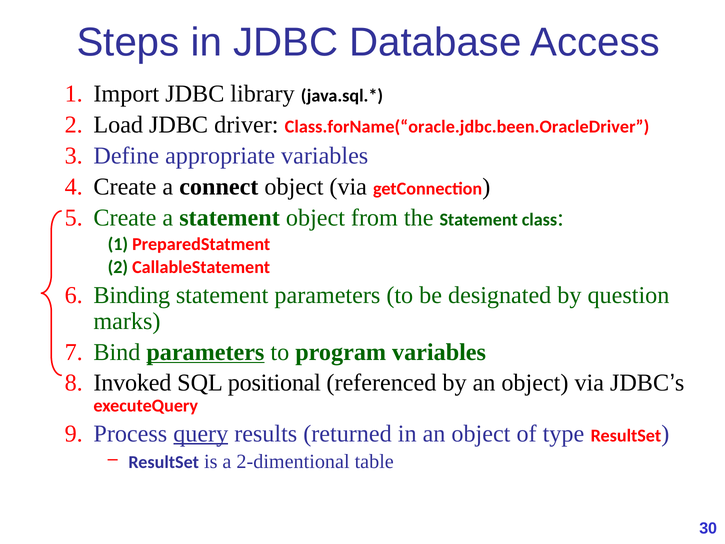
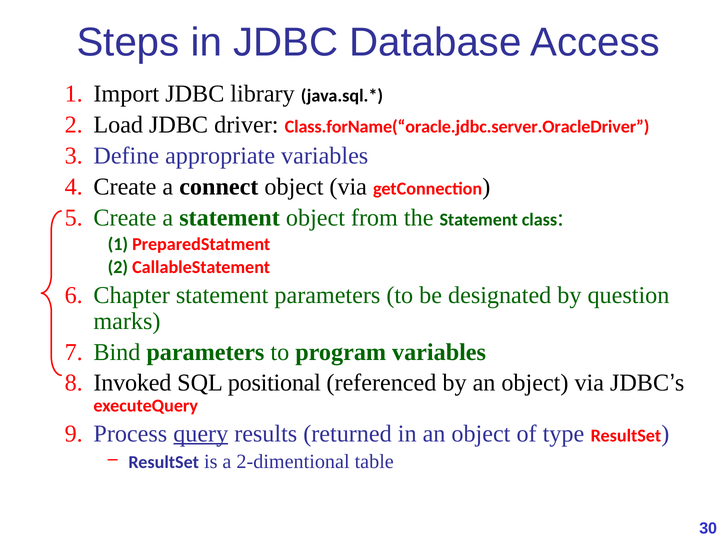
Class.forName(“oracle.jdbc.been.OracleDriver: Class.forName(“oracle.jdbc.been.OracleDriver -> Class.forName(“oracle.jdbc.server.OracleDriver (467, 127)
Binding: Binding -> Chapter (132, 295)
parameters underline: present -> none (205, 352)
